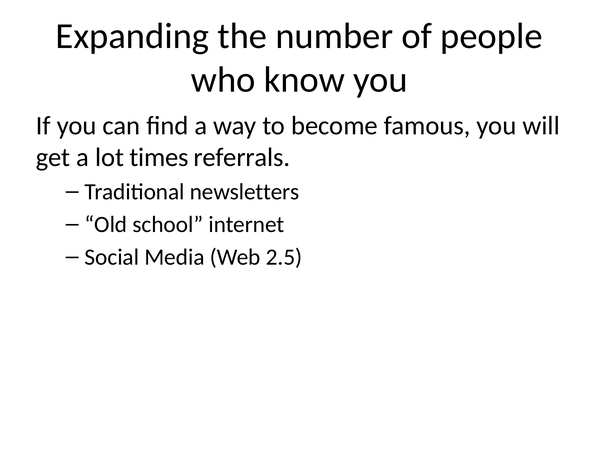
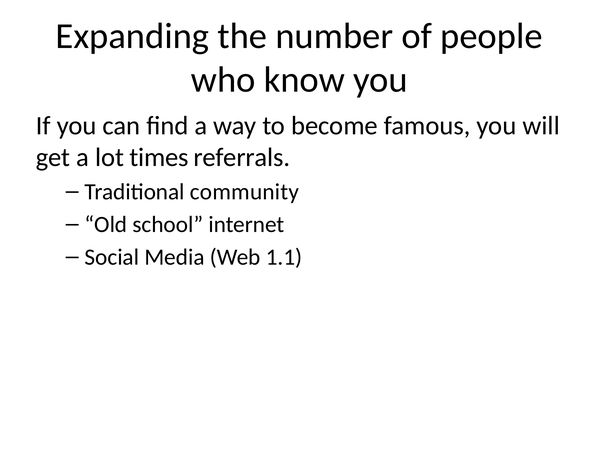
newsletters: newsletters -> community (244, 192)
2.5: 2.5 -> 1.1 (284, 257)
